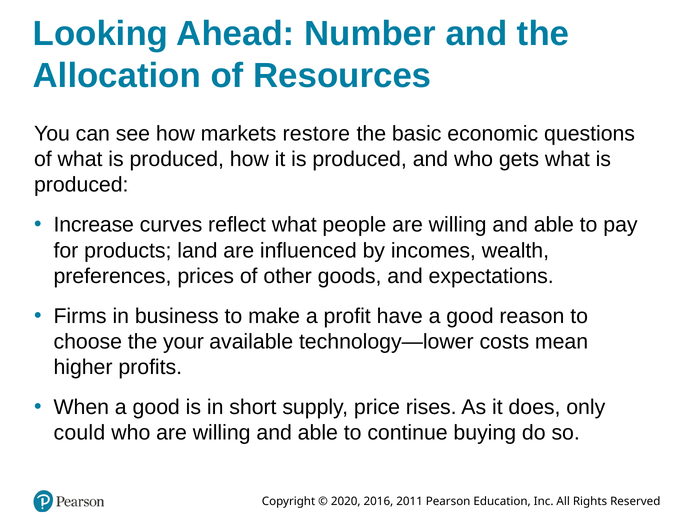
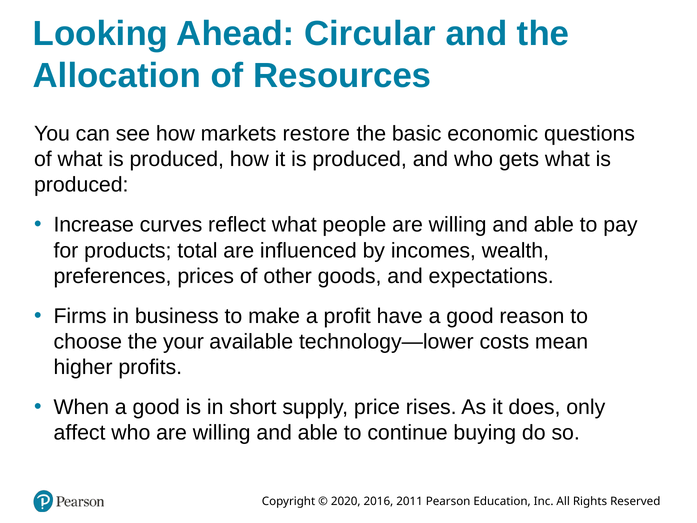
Number: Number -> Circular (370, 34)
land: land -> total (197, 250)
could: could -> affect (80, 433)
